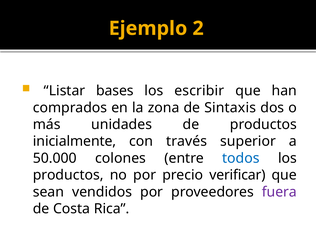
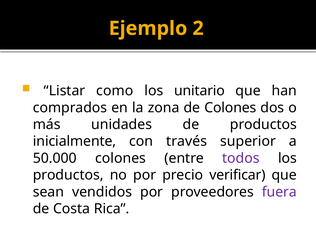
bases: bases -> como (115, 91)
escribir: escribir -> unitario (199, 91)
de Sintaxis: Sintaxis -> Colones (230, 108)
todos colour: blue -> purple (241, 158)
